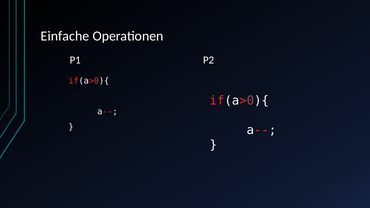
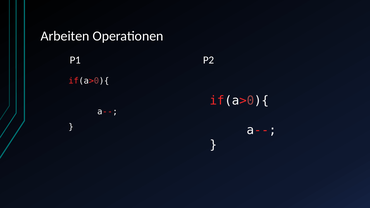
Einfache: Einfache -> Arbeiten (65, 36)
